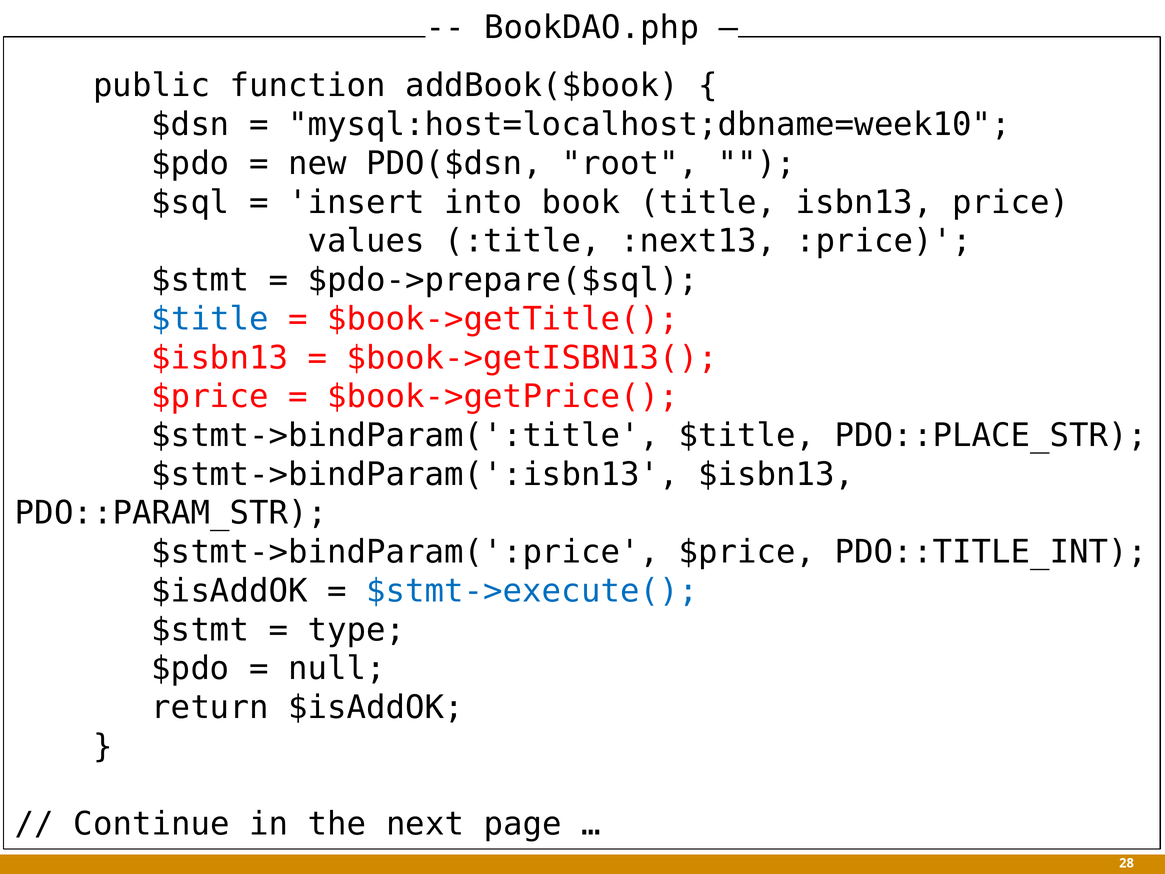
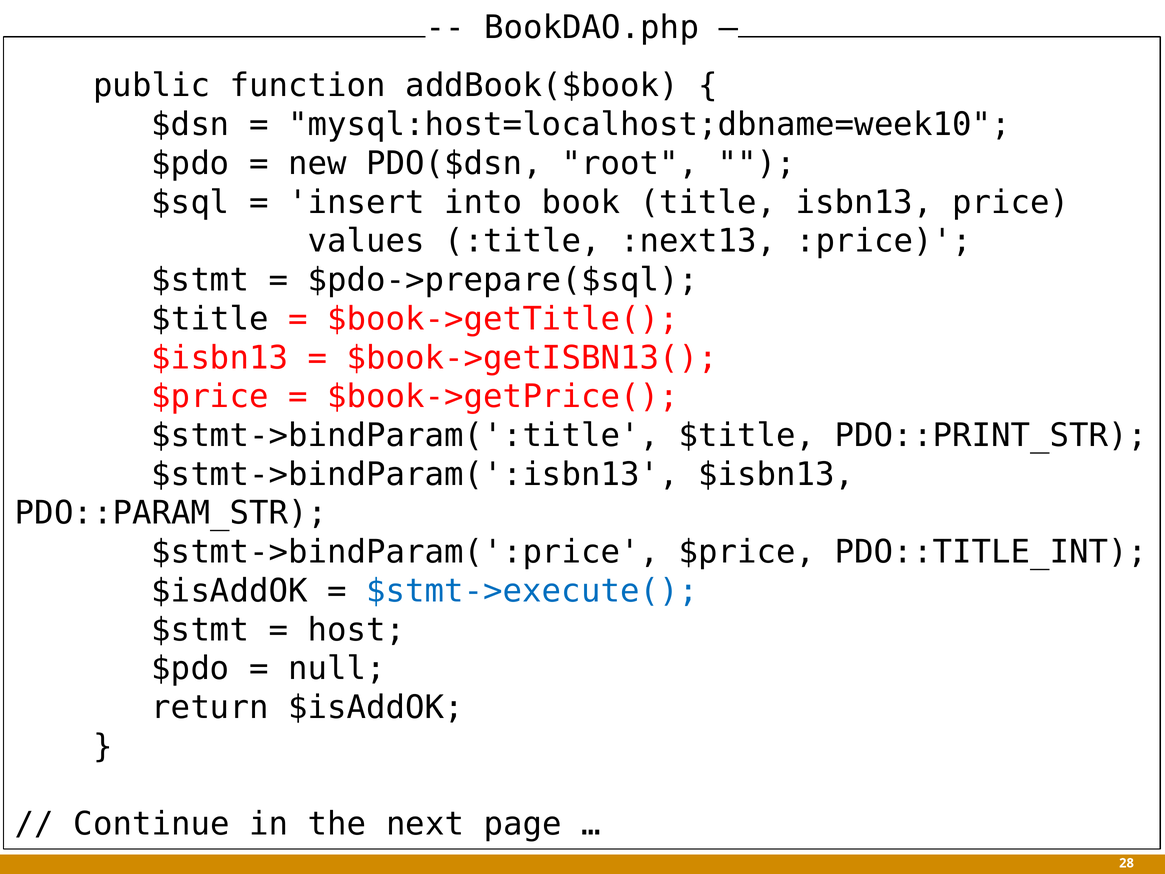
$title colour: blue -> black (210, 319)
PDO::PLACE_STR: PDO::PLACE_STR -> PDO::PRINT_STR (991, 435)
type: type -> host (356, 630)
